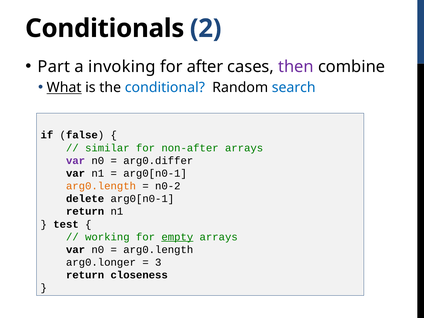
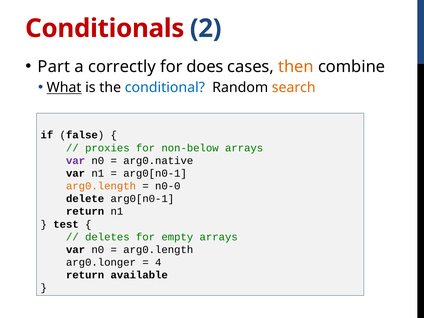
Conditionals colour: black -> red (105, 28)
invoking: invoking -> correctly (122, 67)
after: after -> does (205, 67)
then colour: purple -> orange (296, 67)
search colour: blue -> orange (294, 88)
similar: similar -> proxies (107, 148)
non-after: non-after -> non-below (190, 148)
arg0.differ: arg0.differ -> arg0.native (158, 161)
n0-2: n0-2 -> n0-0 (168, 186)
working: working -> deletes (107, 237)
empty underline: present -> none (177, 237)
3: 3 -> 4 (158, 262)
closeness: closeness -> available (139, 275)
